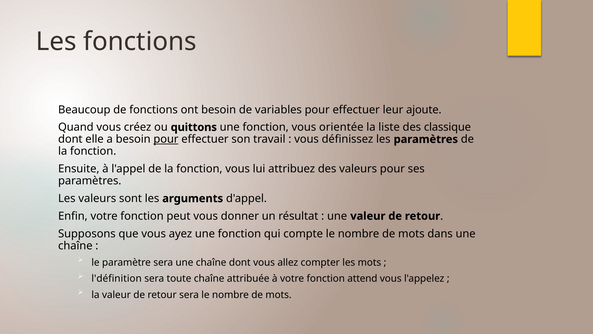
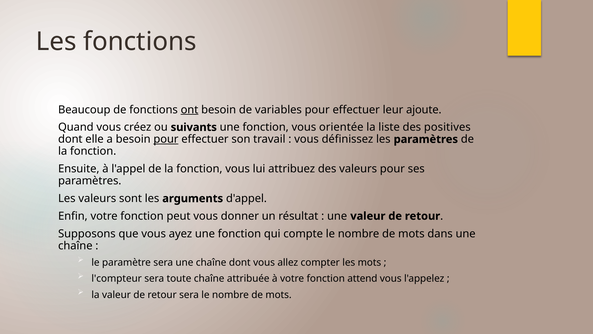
ont underline: none -> present (189, 110)
quittons: quittons -> suivants (194, 127)
classique: classique -> positives (447, 127)
l'définition: l'définition -> l'compteur (117, 278)
